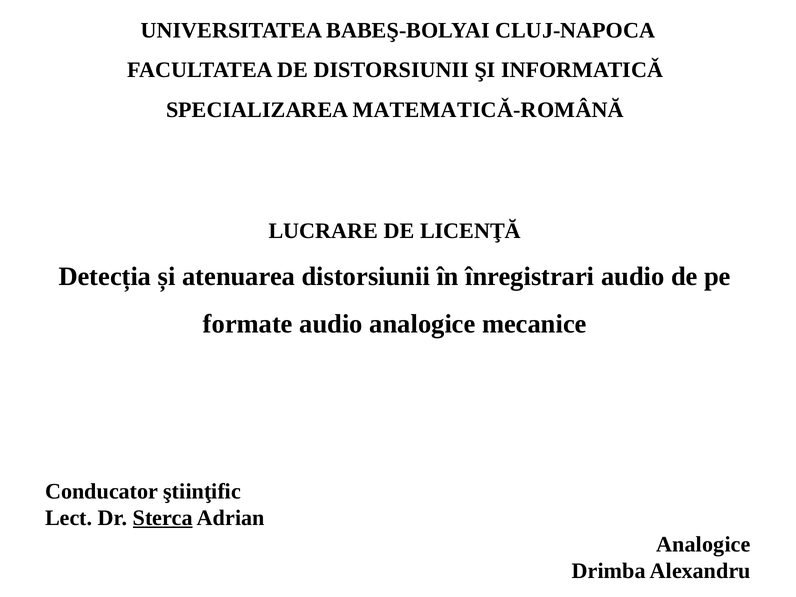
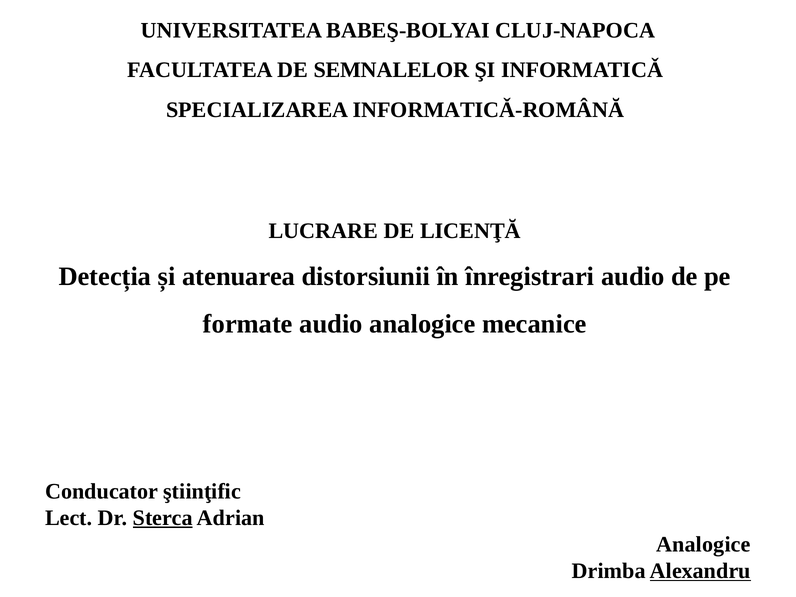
DE DISTORSIUNII: DISTORSIUNII -> SEMNALELOR (391, 70)
MATEMATICǍ-ROMÂNĂ: MATEMATICǍ-ROMÂNĂ -> INFORMATICǍ-ROMÂNĂ (488, 110)
Alexandru underline: none -> present (700, 571)
